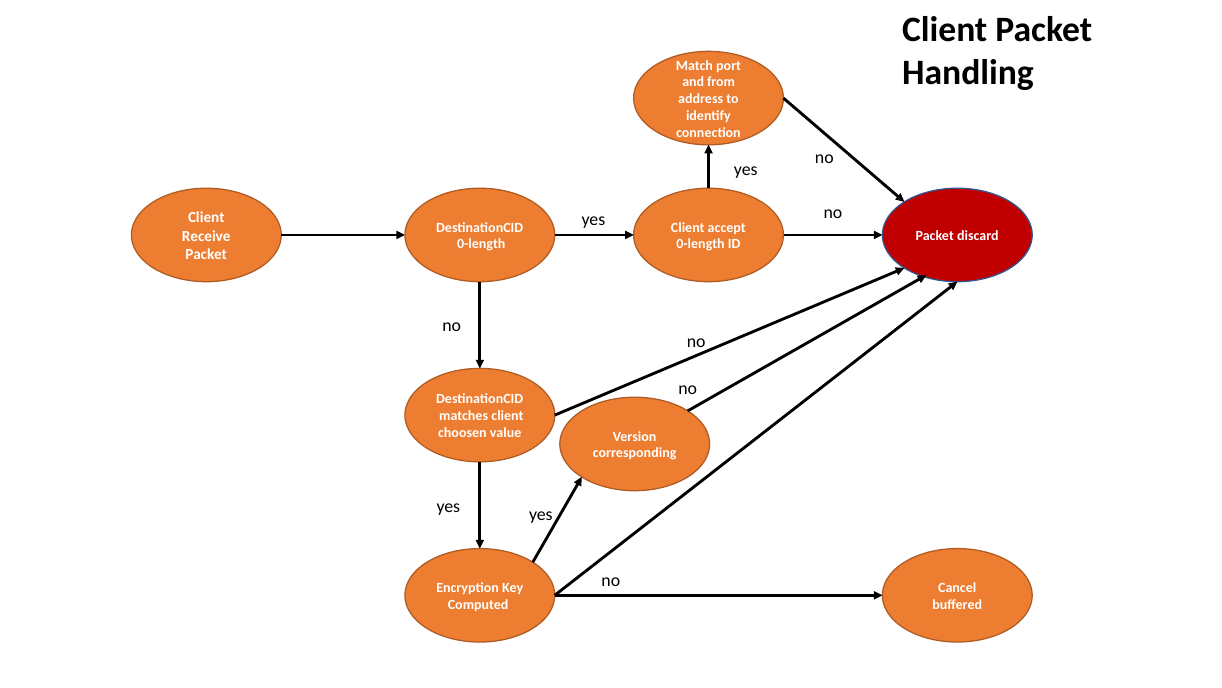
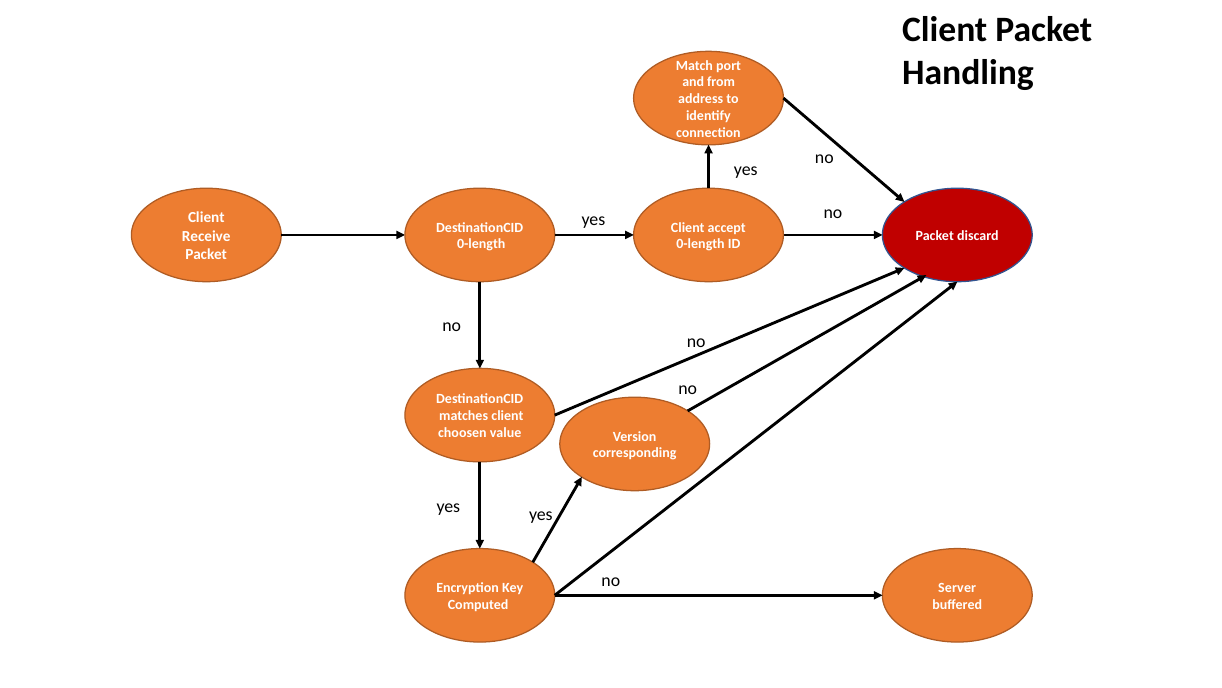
Cancel: Cancel -> Server (957, 587)
